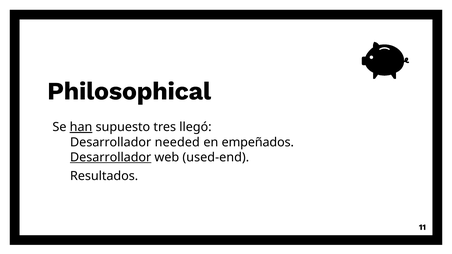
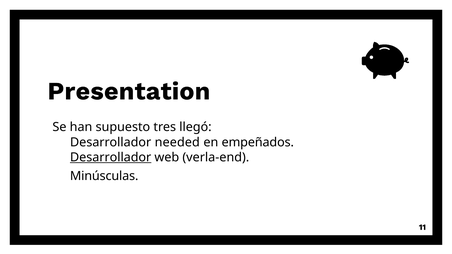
Philosophical: Philosophical -> Presentation (129, 91)
han underline: present -> none (81, 127)
used-end: used-end -> verla-end (216, 157)
Resultados: Resultados -> Minúsculas (104, 176)
